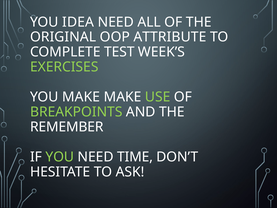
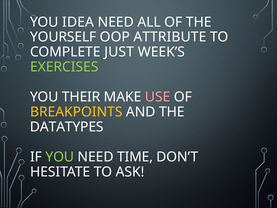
ORIGINAL: ORIGINAL -> YOURSELF (63, 37)
TEST: TEST -> JUST (119, 52)
YOU MAKE: MAKE -> THEIR (81, 97)
USE colour: light green -> pink (158, 97)
BREAKPOINTS colour: light green -> yellow (76, 112)
REMEMBER: REMEMBER -> DATATYPES (67, 127)
